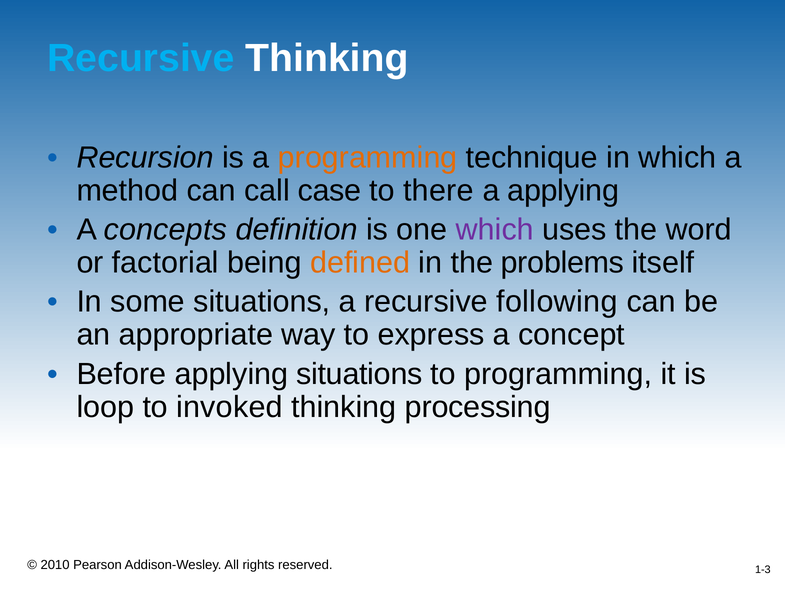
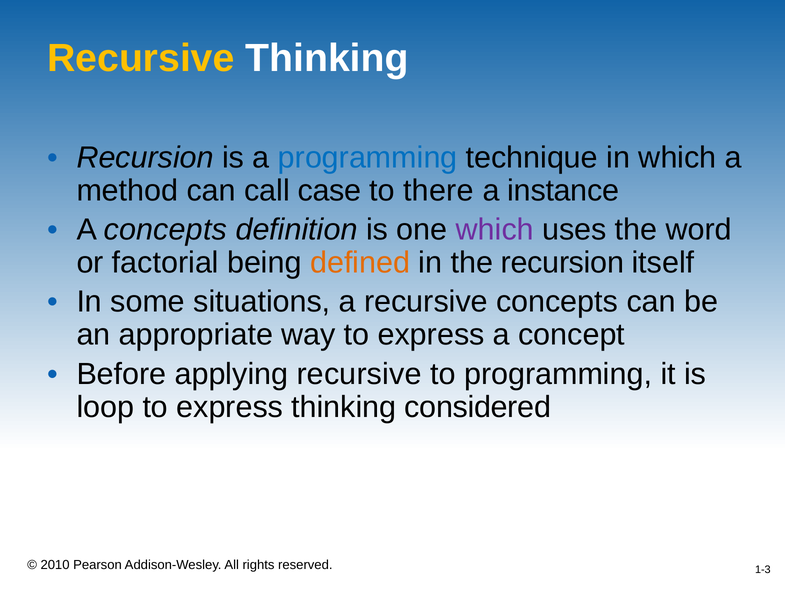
Recursive colour: light blue -> yellow (141, 58)
programming colour: orange -> blue (368, 158)
a applying: applying -> instance (563, 191)
the problems: problems -> recursion (563, 263)
recursive following: following -> concepts (557, 302)
applying situations: situations -> recursive (359, 374)
invoked: invoked -> express (230, 407)
processing: processing -> considered (478, 407)
